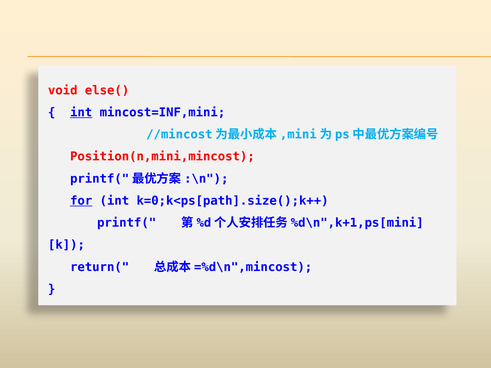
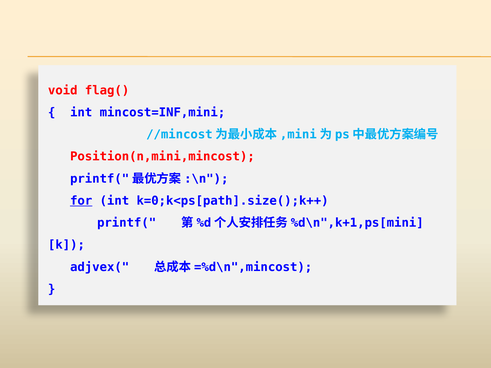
else(: else( -> flag( (107, 90)
int underline: present -> none (81, 113)
return(: return( -> adjvex( (100, 267)
